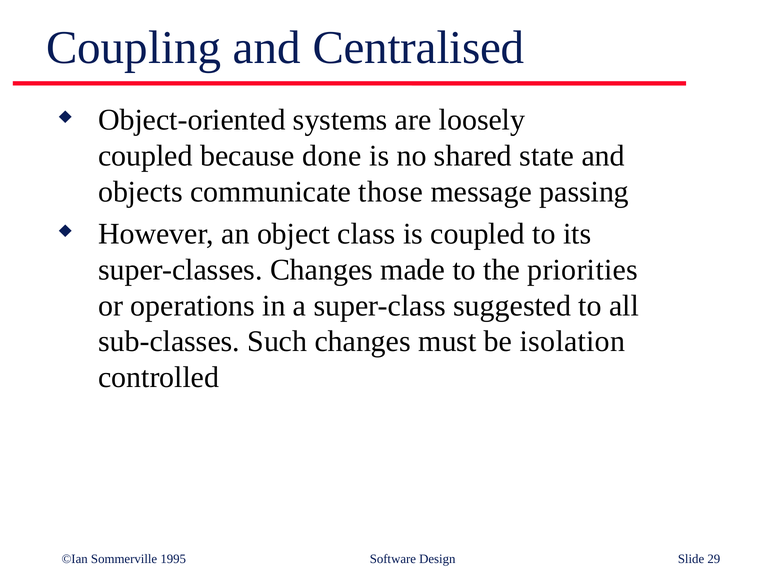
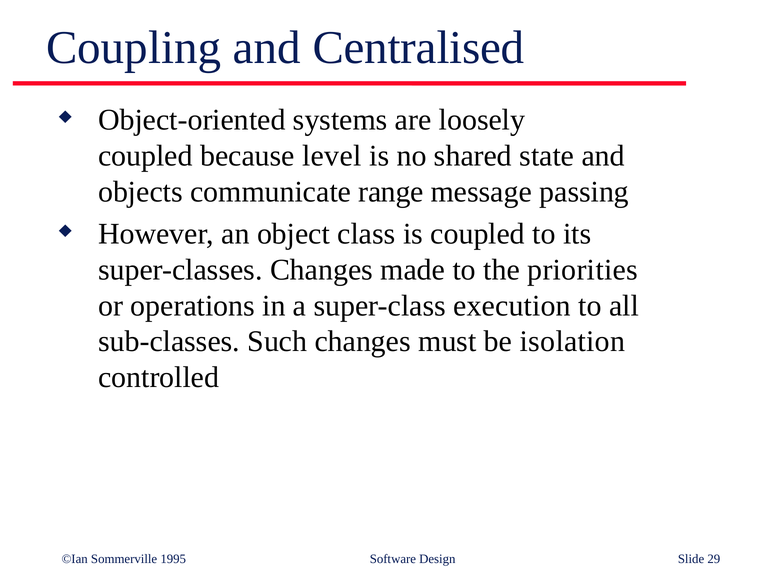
done: done -> level (332, 156)
those: those -> range (391, 192)
suggested: suggested -> execution (512, 306)
